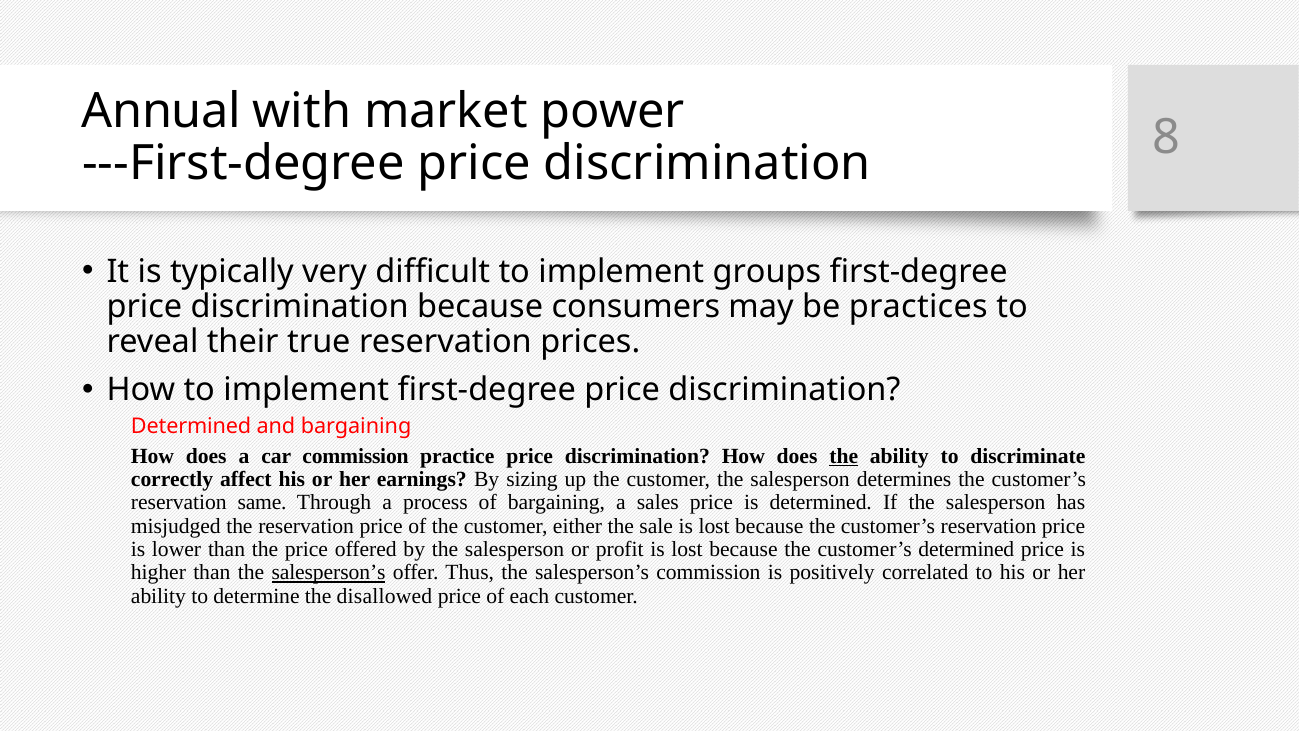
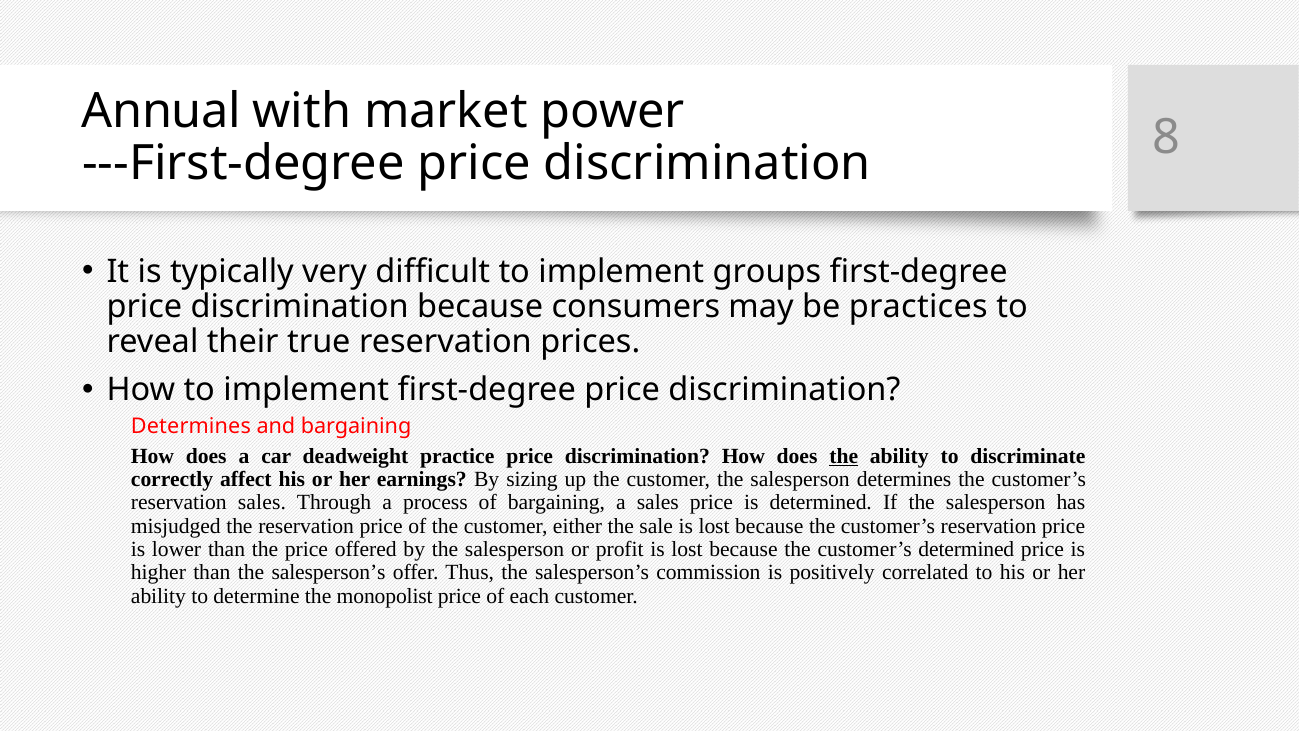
Determined: Determined -> Determines (191, 426)
car commission: commission -> deadweight (355, 456)
reservation same: same -> sales (262, 503)
salesperson’s underline: present -> none (329, 573)
disallowed: disallowed -> monopolist (385, 596)
